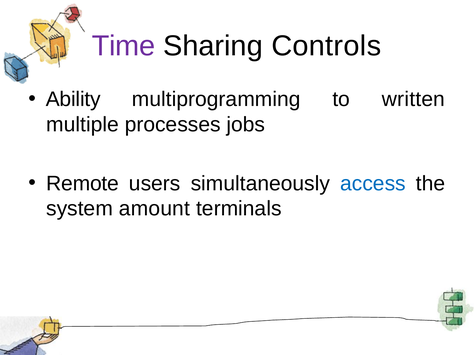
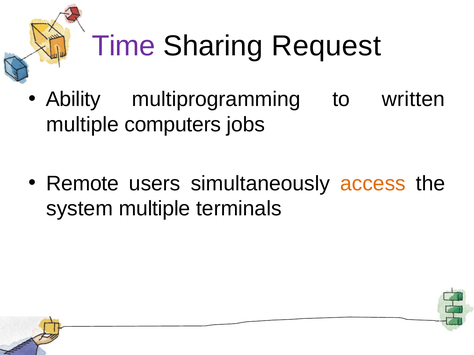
Controls: Controls -> Request (326, 46)
processes: processes -> computers (173, 125)
access colour: blue -> orange (373, 184)
system amount: amount -> multiple (155, 209)
